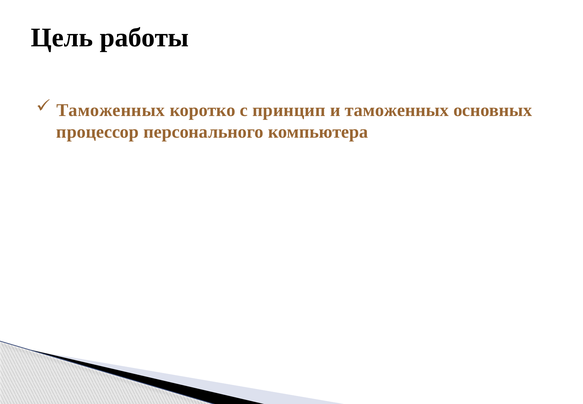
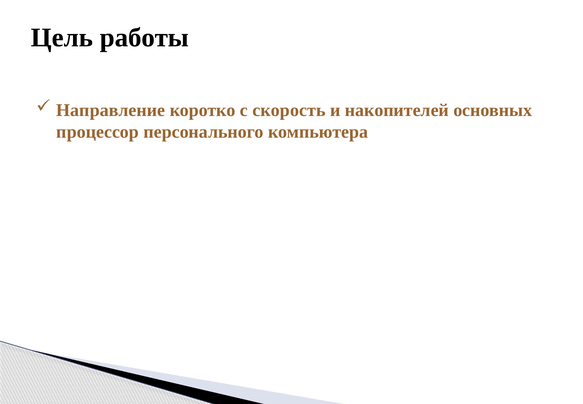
Таможенных: Таможенных -> Направление (111, 110)
принцип: принцип -> скорость (289, 110)
и таможенных: таможенных -> накопителей (397, 110)
